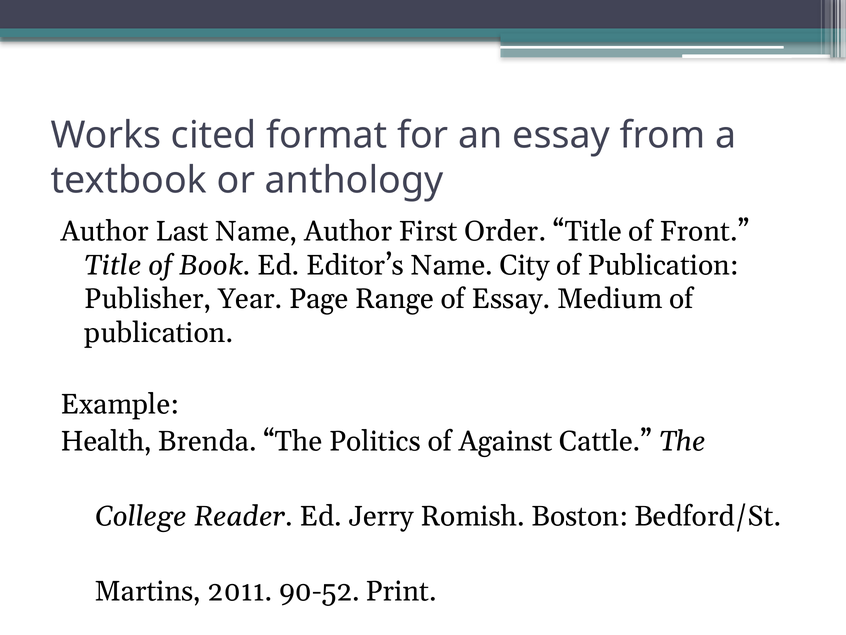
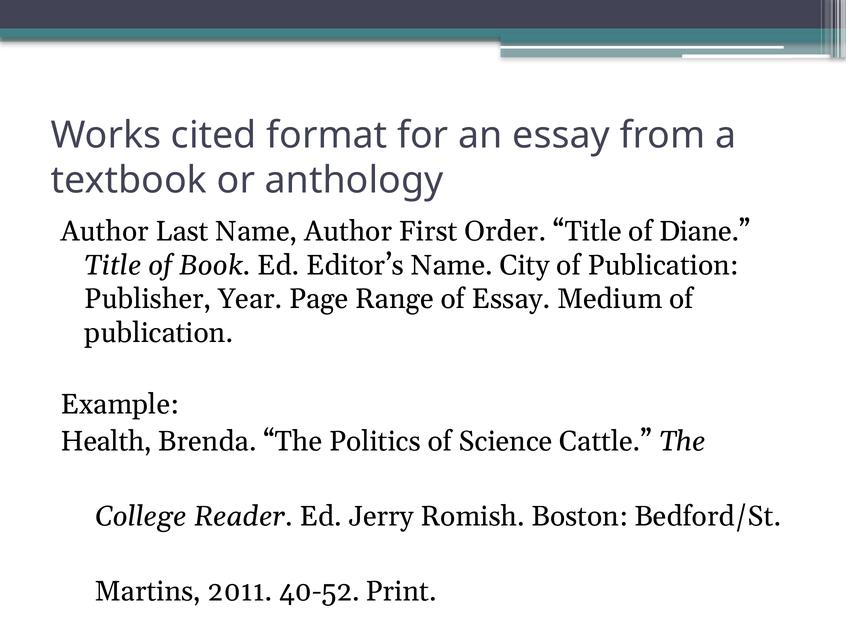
Front: Front -> Diane (705, 231)
Against: Against -> Science (506, 441)
90-52: 90-52 -> 40-52 (319, 591)
